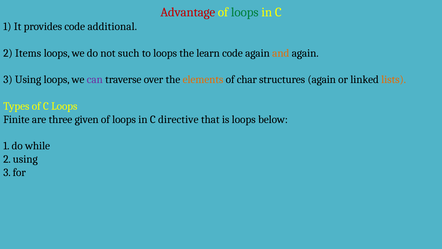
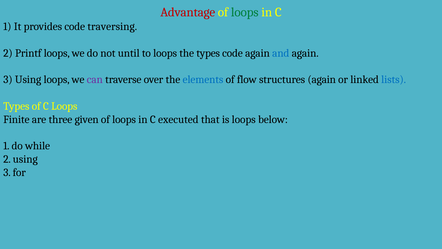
additional: additional -> traversing (112, 26)
Items: Items -> Printf (28, 53)
such: such -> until (129, 53)
the learn: learn -> types (208, 53)
and colour: orange -> blue (281, 53)
elements colour: orange -> blue (203, 79)
char: char -> flow (247, 79)
lists colour: orange -> blue (394, 79)
directive: directive -> executed (178, 119)
